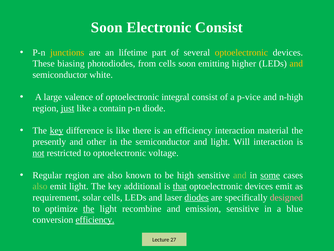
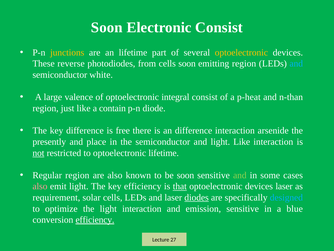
biasing: biasing -> reverse (71, 64)
emitting higher: higher -> region (244, 64)
and colour: yellow -> light blue (296, 64)
p-vice: p-vice -> p-heat (249, 97)
n-high: n-high -> n-than (291, 97)
just underline: present -> none (68, 108)
key underline: present -> none (57, 130)
is like: like -> free (123, 130)
an efficiency: efficiency -> difference (194, 130)
material: material -> arsenide (273, 130)
other: other -> place (96, 141)
light Will: Will -> Like (242, 141)
optoelectronic voltage: voltage -> lifetime (164, 153)
be high: high -> soon (185, 175)
some underline: present -> none (270, 175)
also colour: light green -> pink (40, 186)
key additional: additional -> efficiency (143, 186)
devices emit: emit -> laser (284, 186)
designed colour: pink -> light blue (286, 197)
the underline: present -> none (89, 208)
light recombine: recombine -> interaction (142, 208)
